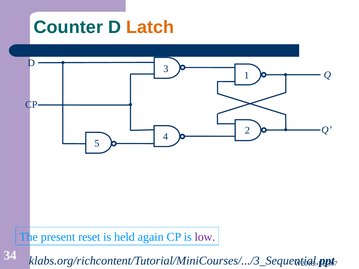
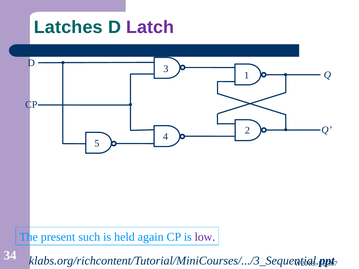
Counter: Counter -> Latches (68, 27)
Latch colour: orange -> purple (150, 27)
reset: reset -> such (89, 237)
